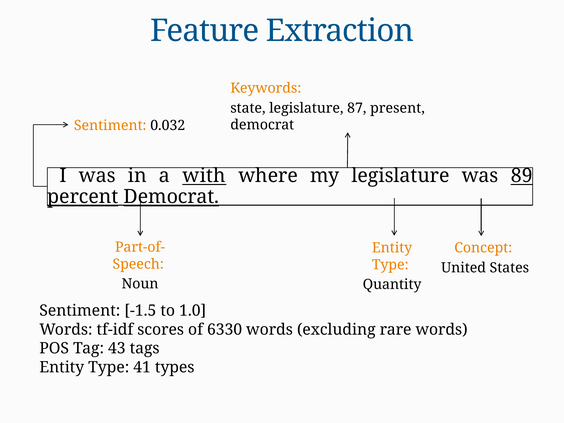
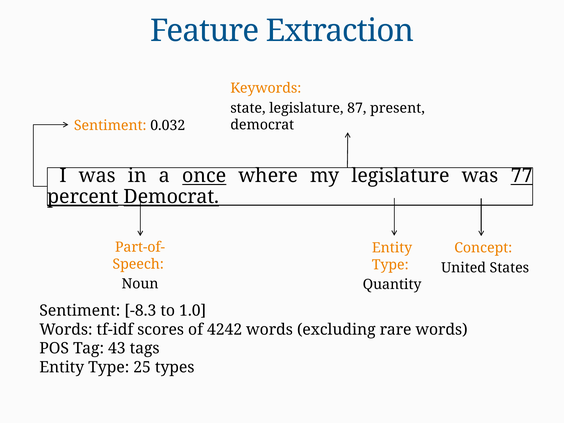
with: with -> once (204, 176)
89: 89 -> 77 (522, 176)
-1.5: -1.5 -> -8.3 (140, 311)
6330: 6330 -> 4242 (225, 330)
41: 41 -> 25 (142, 367)
